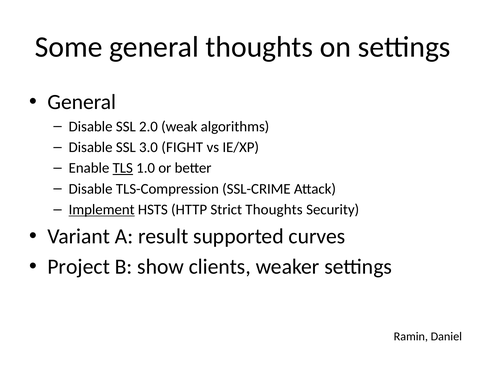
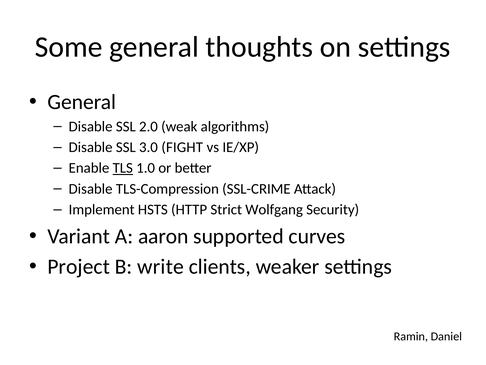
Implement underline: present -> none (102, 209)
Strict Thoughts: Thoughts -> Wolfgang (274, 209)
result: result -> aaron (163, 236)
show: show -> write (161, 266)
